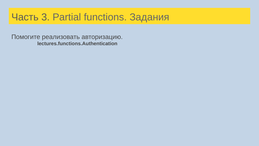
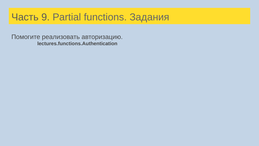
3: 3 -> 9 (46, 17)
